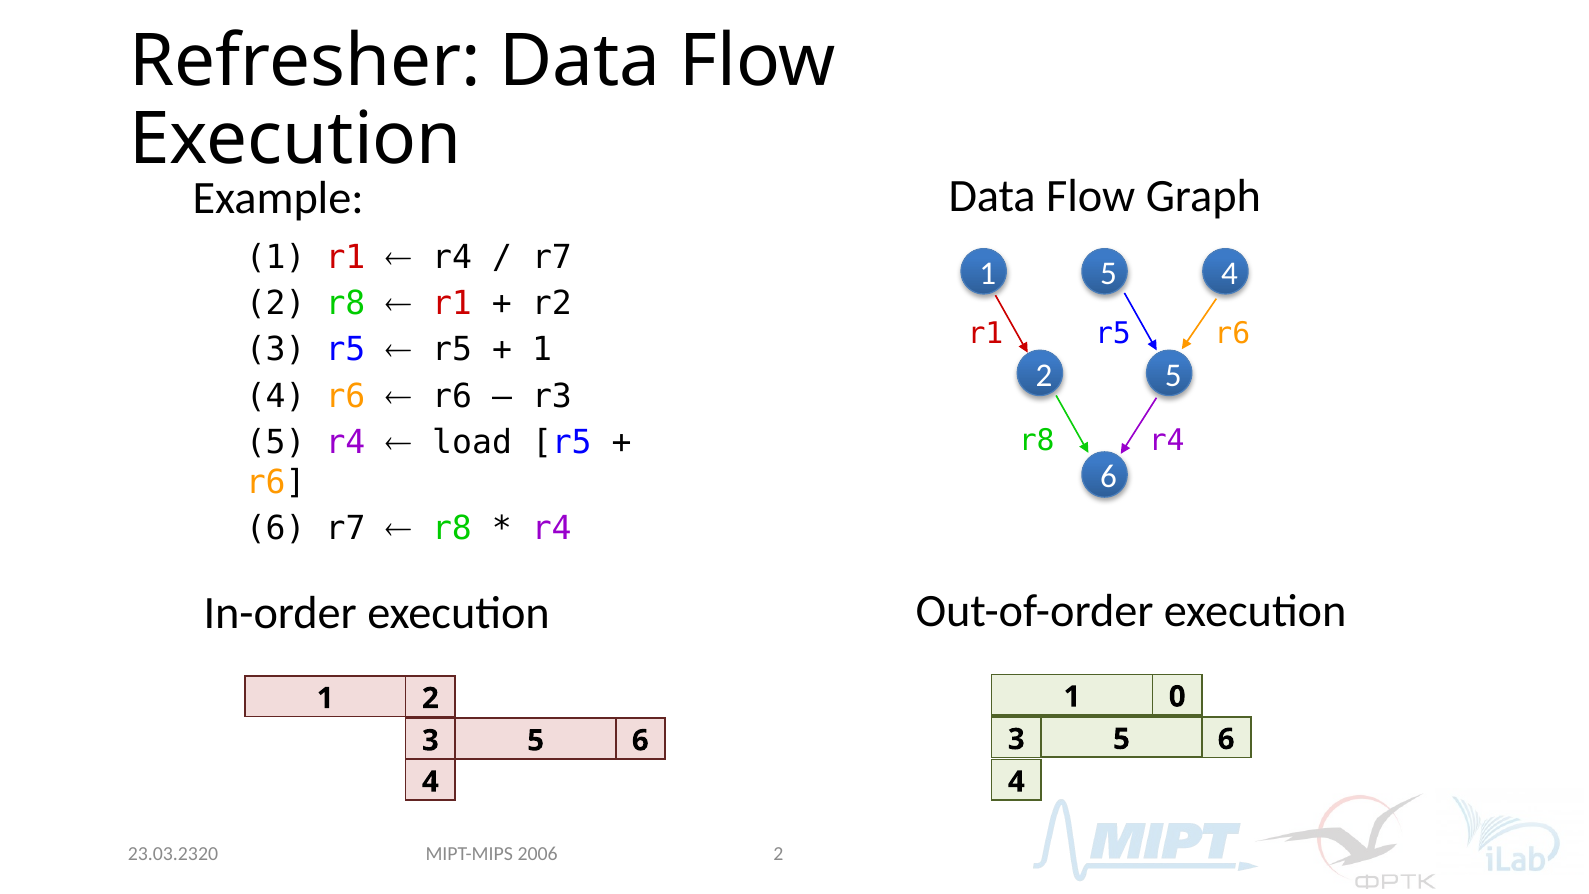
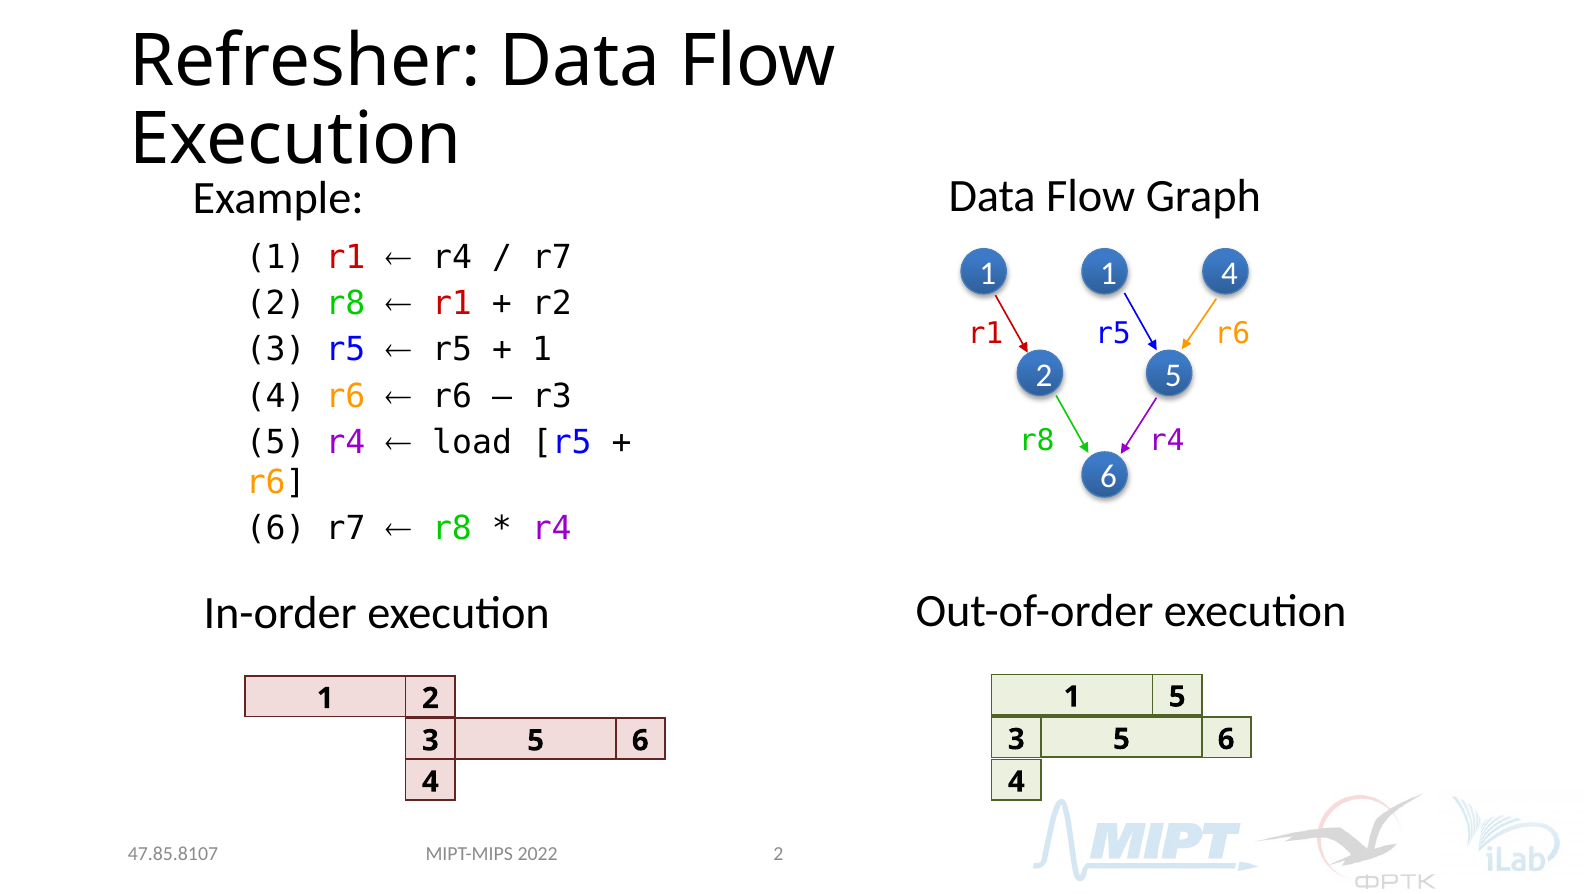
1 5: 5 -> 1 (1109, 274)
1 0: 0 -> 5 (1177, 697)
23.03.2320: 23.03.2320 -> 47.85.8107 (173, 854)
2006: 2006 -> 2022 (538, 854)
